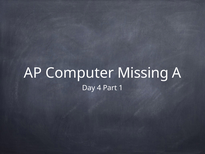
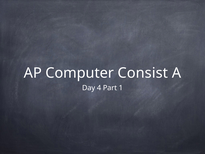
Missing: Missing -> Consist (143, 73)
